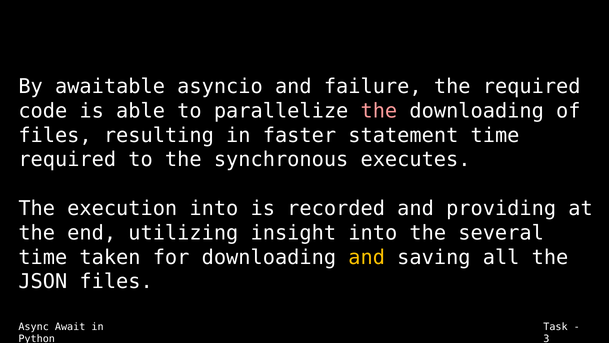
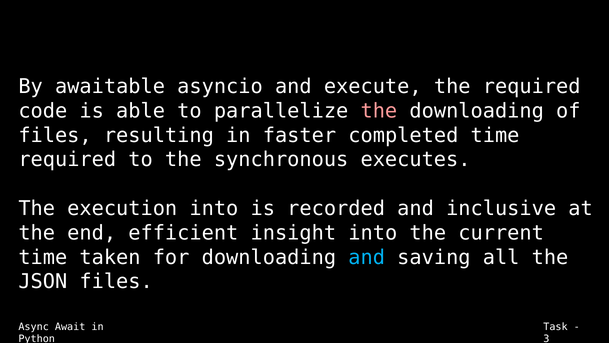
failure: failure -> execute (373, 86)
statement: statement -> completed (403, 135)
providing: providing -> inclusive (501, 208)
utilizing: utilizing -> efficient (183, 233)
several: several -> current (501, 233)
and colour: yellow -> light blue (367, 257)
